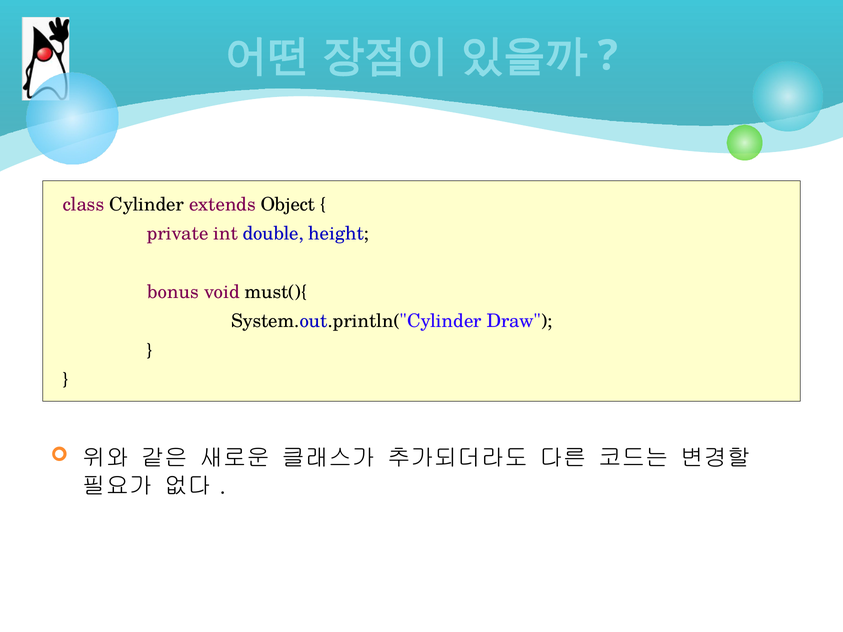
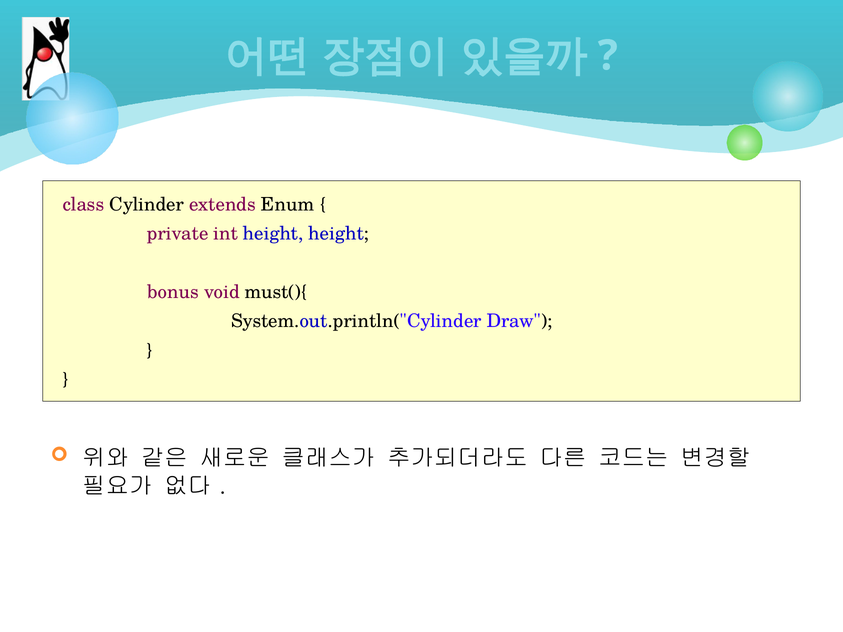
Object: Object -> Enum (288, 204)
int double: double -> height (273, 234)
